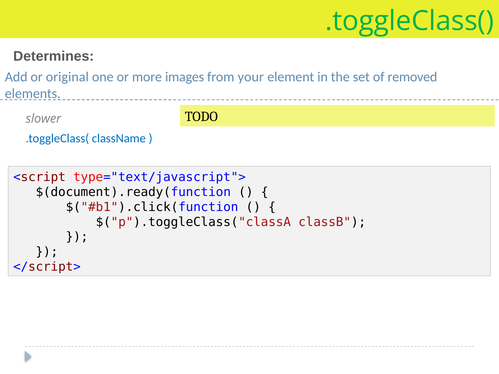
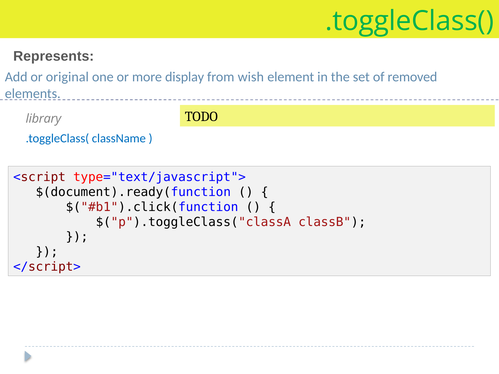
Determines: Determines -> Represents (54, 56)
images: images -> display (185, 77)
your: your -> wish (251, 77)
slower: slower -> library (43, 119)
